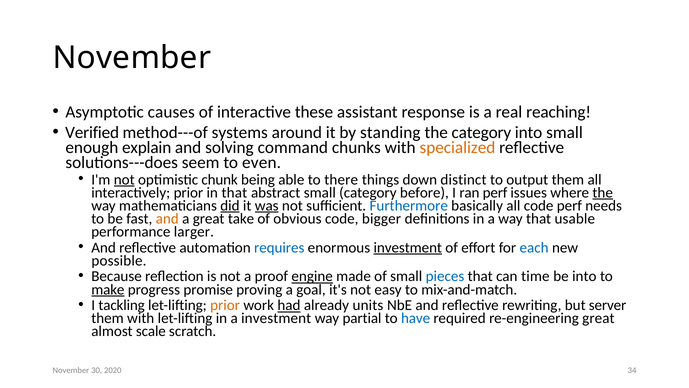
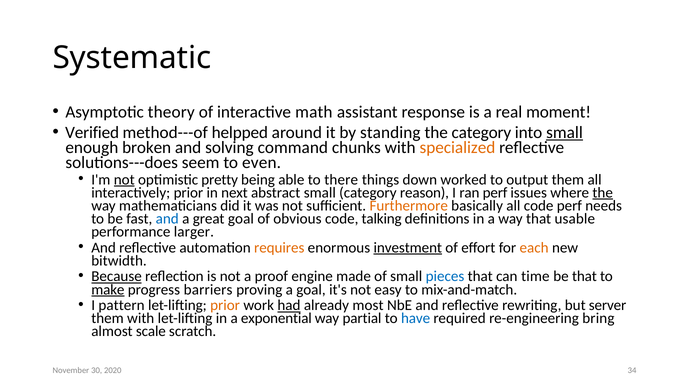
November: November -> Systematic (132, 58)
causes: causes -> theory (171, 112)
these: these -> math (314, 112)
reaching: reaching -> moment (559, 112)
systems: systems -> helpped (240, 133)
small underline: none -> present (565, 133)
explain: explain -> broken (147, 147)
chunk: chunk -> pretty (220, 179)
distinct: distinct -> worked (464, 179)
in that: that -> next (235, 192)
before: before -> reason (425, 192)
did underline: present -> none (230, 205)
was underline: present -> none (267, 205)
Furthermore colour: blue -> orange (409, 205)
and colour: orange -> blue (167, 218)
great take: take -> goal (241, 218)
bigger: bigger -> talking (382, 218)
requires colour: blue -> orange (279, 247)
each colour: blue -> orange (534, 247)
possible: possible -> bitwidth (119, 260)
Because underline: none -> present (117, 276)
engine underline: present -> none (312, 276)
be into: into -> that (584, 276)
promise: promise -> barriers (208, 289)
tackling: tackling -> pattern (122, 305)
units: units -> most (368, 305)
a investment: investment -> exponential (276, 318)
re-engineering great: great -> bring (598, 318)
